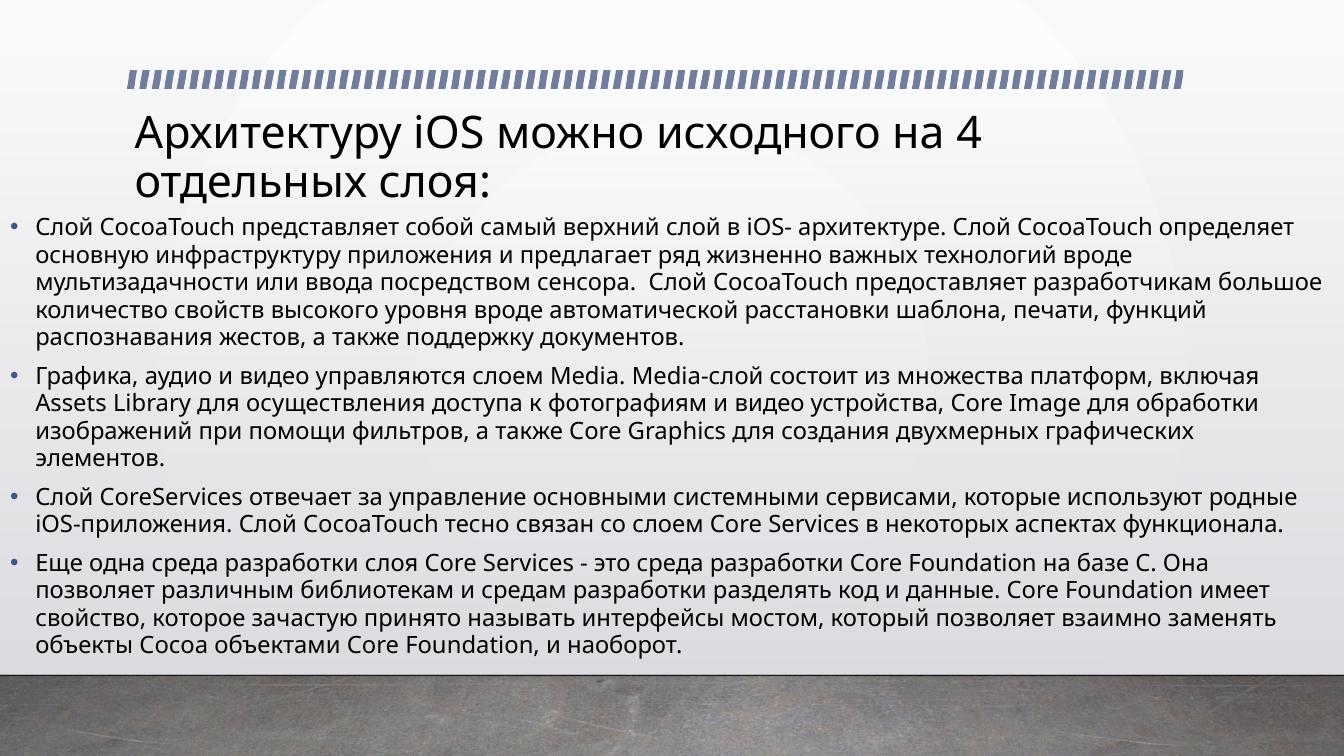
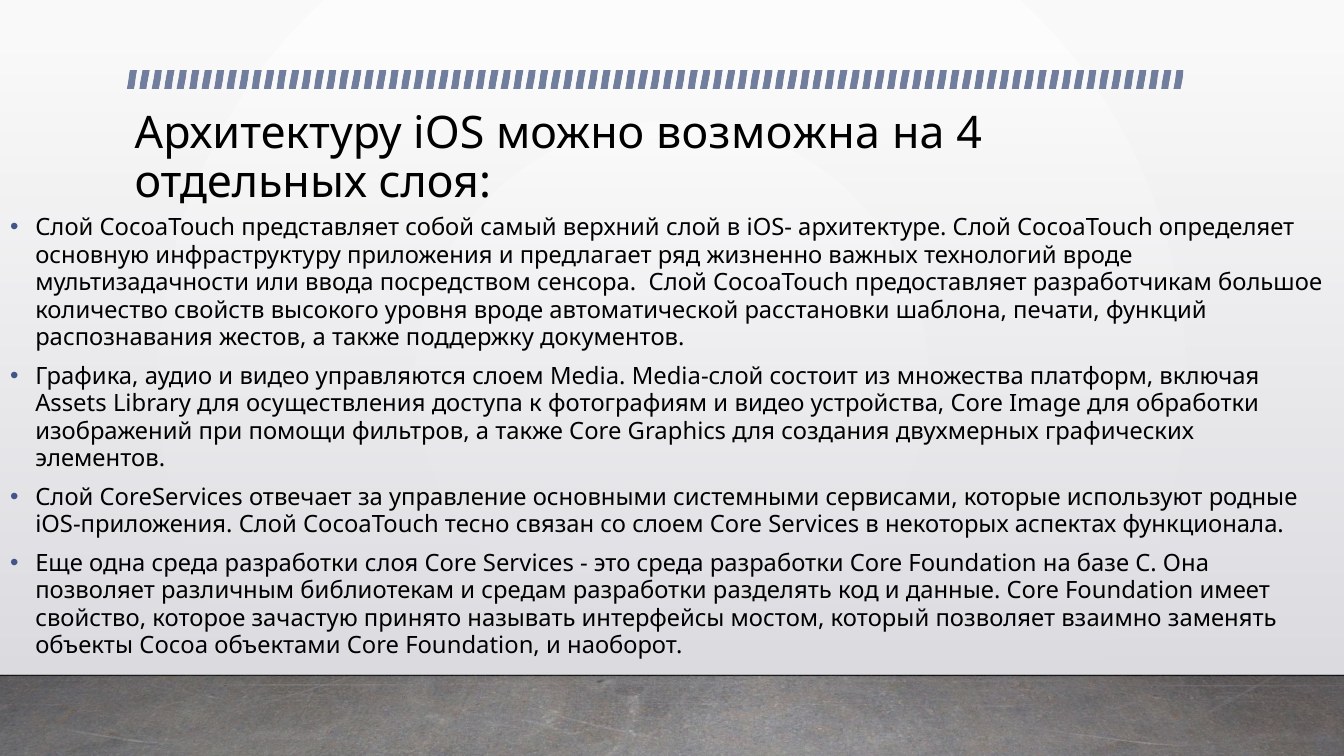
исходного: исходного -> возможна (768, 134)
